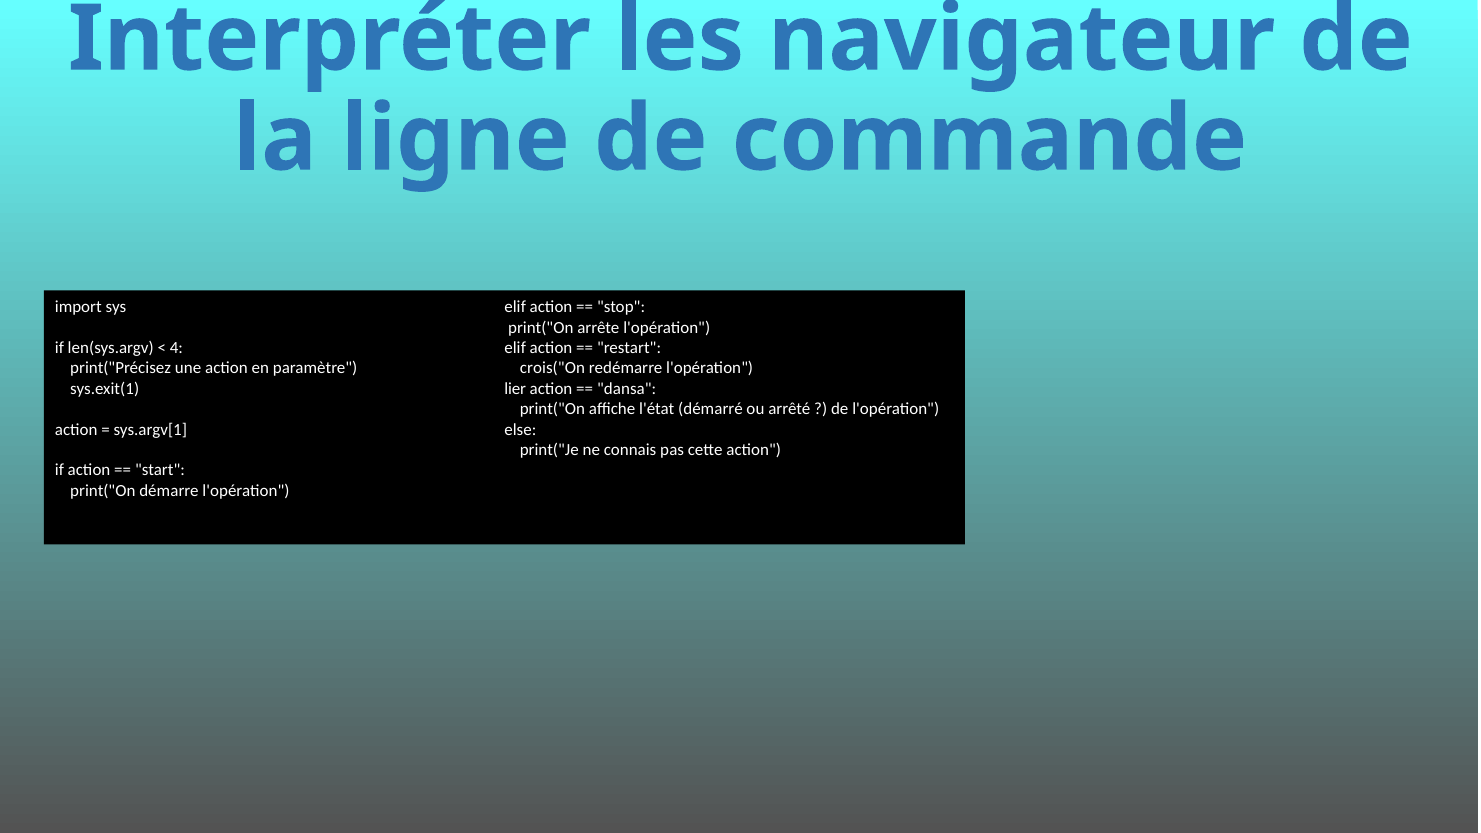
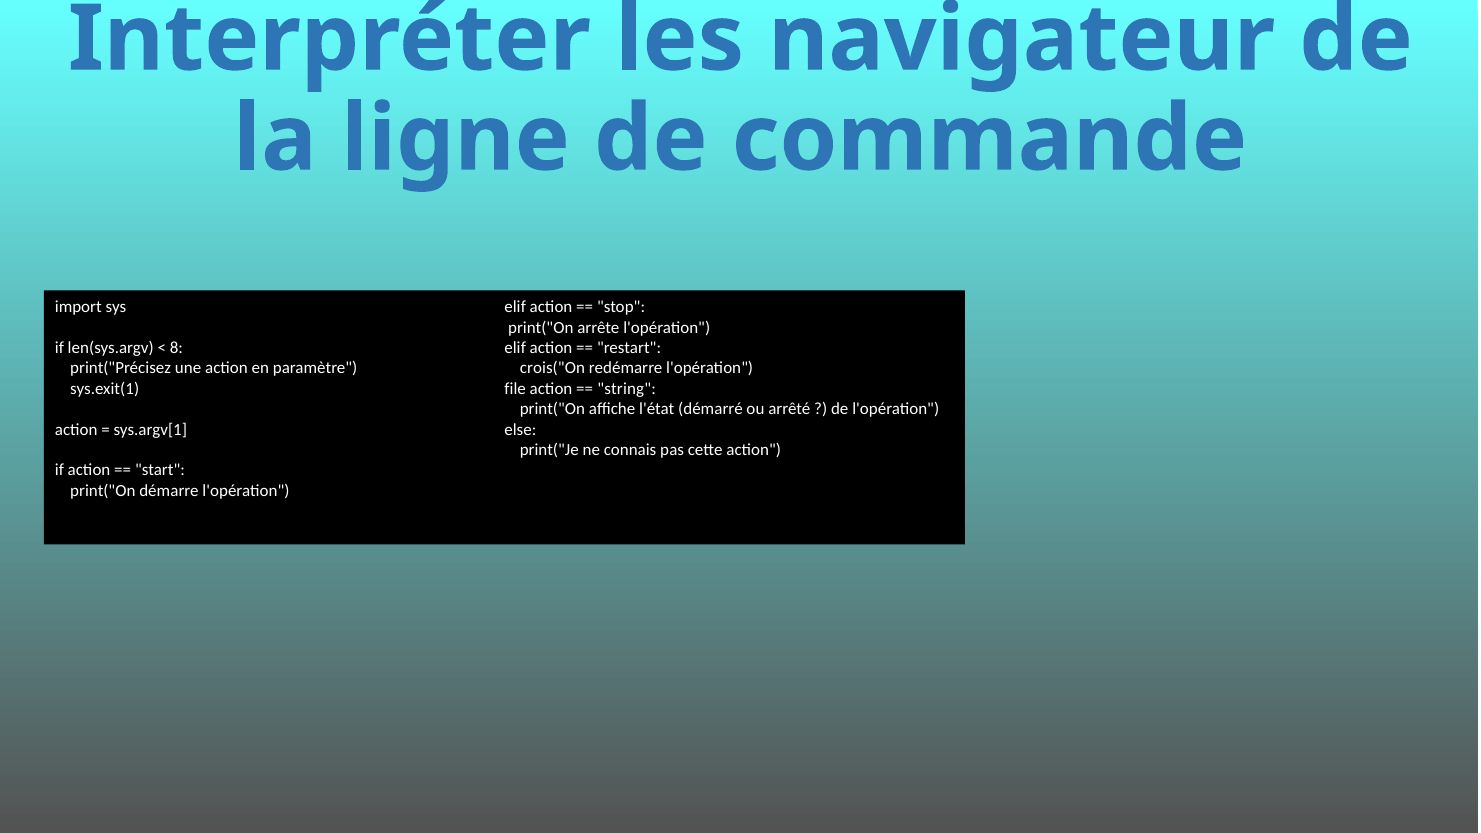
4: 4 -> 8 (176, 348)
lier: lier -> file (515, 389)
dansa: dansa -> string (627, 389)
